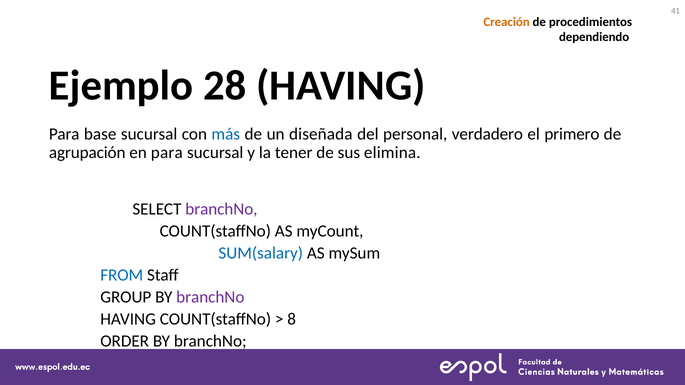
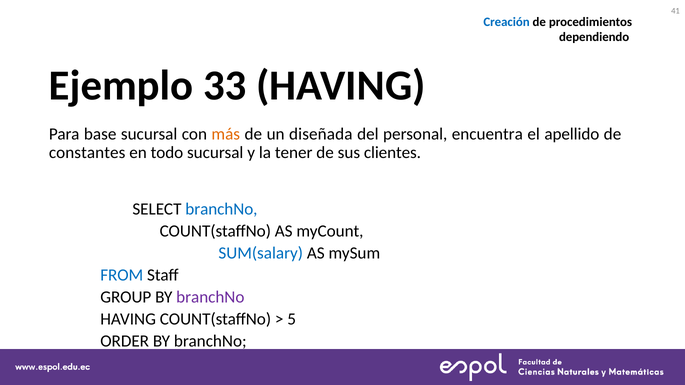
Creación colour: orange -> blue (507, 22)
28: 28 -> 33 (225, 86)
más colour: blue -> orange (226, 134)
verdadero: verdadero -> encuentra (487, 134)
primero: primero -> apellido (572, 134)
agrupación: agrupación -> constantes (87, 153)
en para: para -> todo (167, 153)
elimina: elimina -> clientes (392, 153)
branchNo colour: purple -> blue (221, 209)
8: 8 -> 5 (292, 320)
